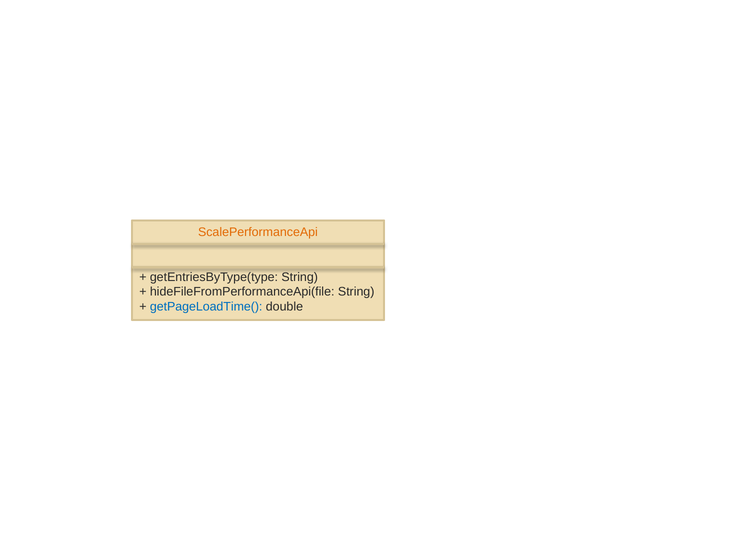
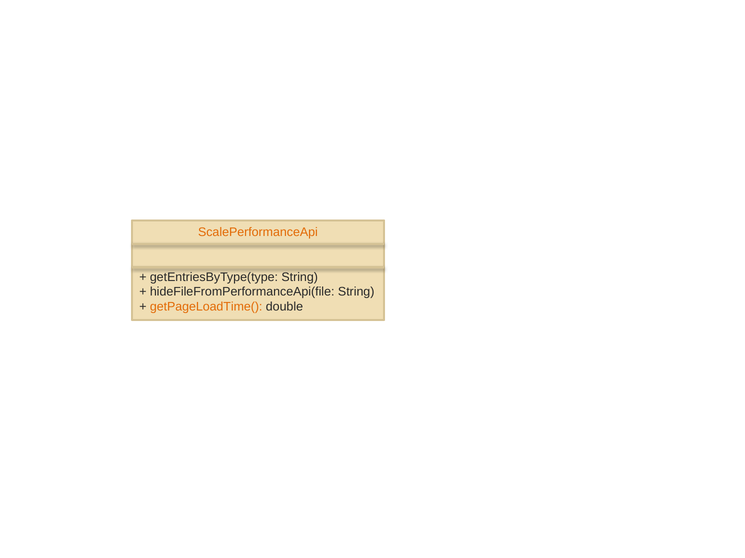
getPageLoadTime( colour: blue -> orange (206, 307)
